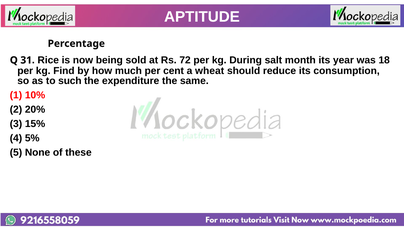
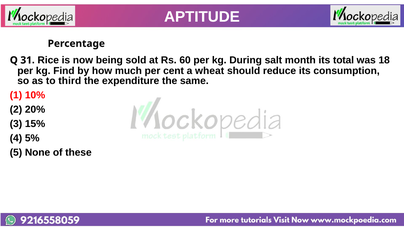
72: 72 -> 60 (185, 60)
year: year -> total (344, 60)
such: such -> third (70, 81)
